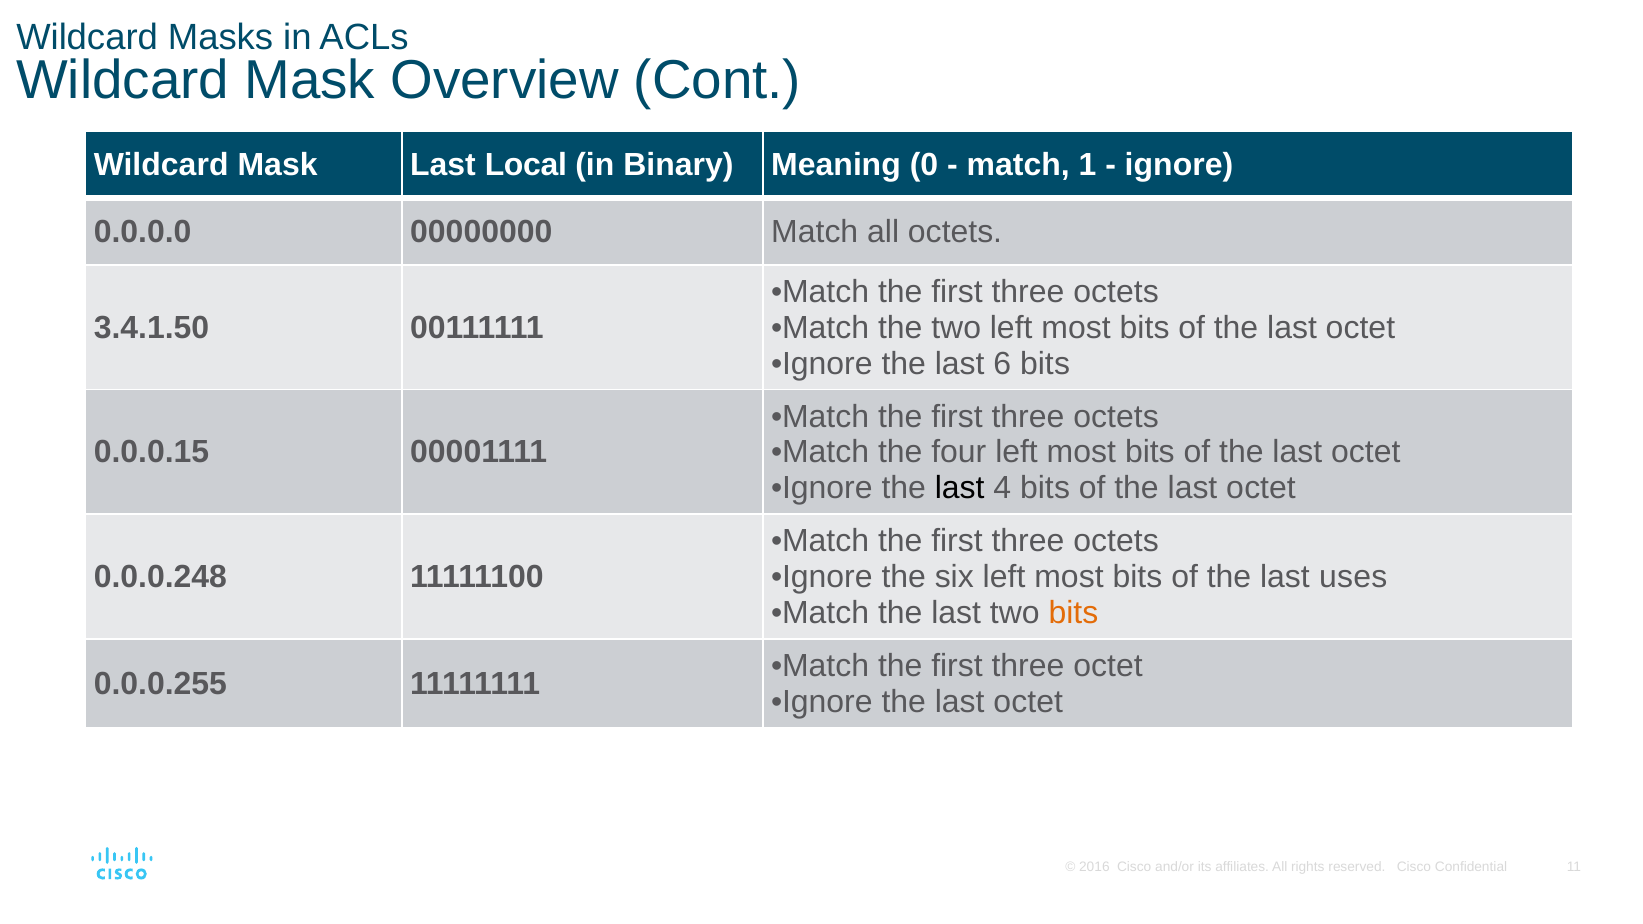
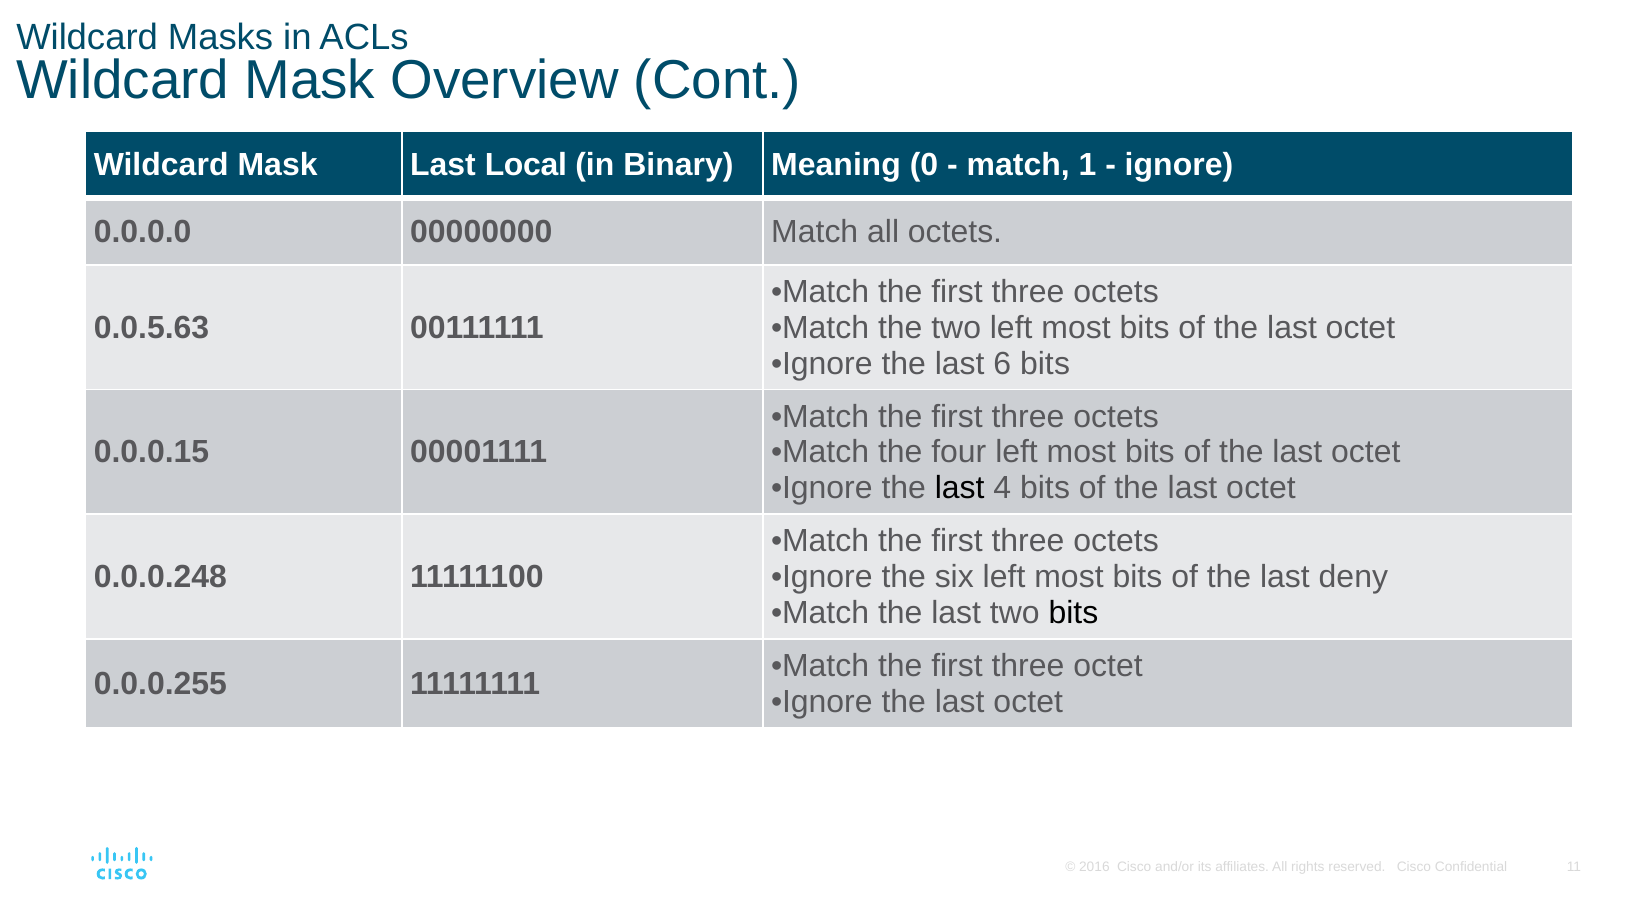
3.4.1.50: 3.4.1.50 -> 0.0.5.63 (152, 328)
uses: uses -> deny (1353, 577)
bits colour: orange -> black (1073, 613)
